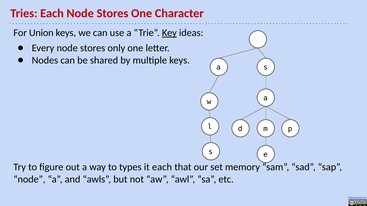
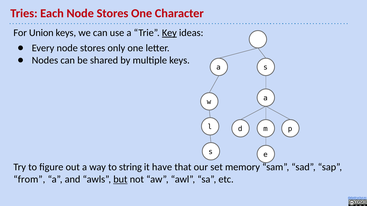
types: types -> string (130, 167)
it each: each -> have (162, 167)
node: node -> from (29, 180)
but underline: none -> present (120, 180)
